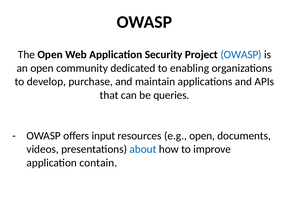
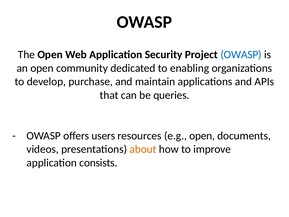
input: input -> users (103, 136)
about colour: blue -> orange (143, 149)
contain: contain -> consists (98, 163)
